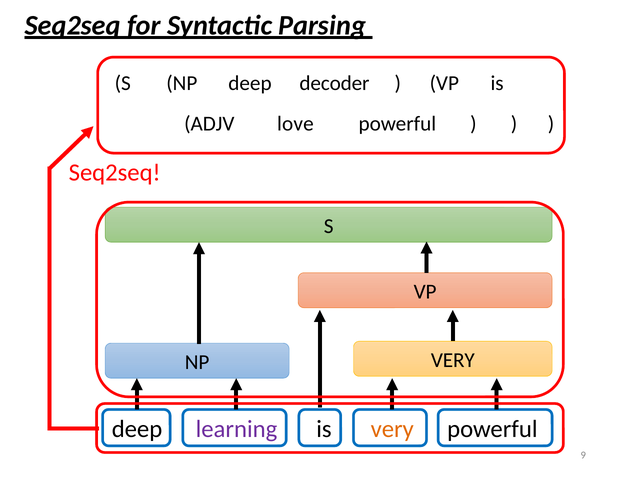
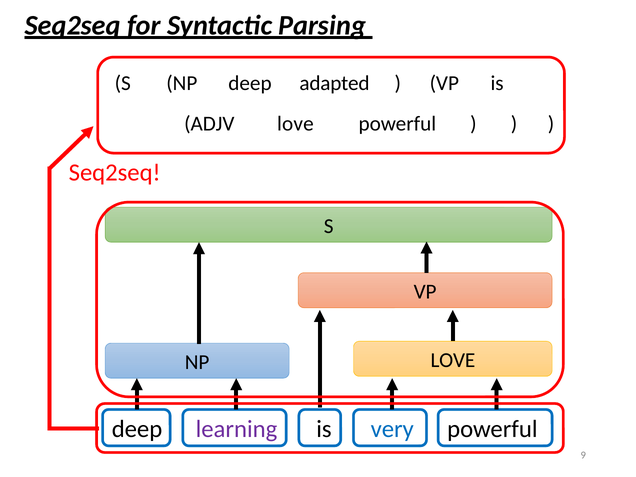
decoder: decoder -> adapted (334, 83)
NP VERY: VERY -> LOVE (453, 360)
very colour: orange -> blue (392, 429)
